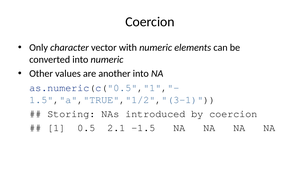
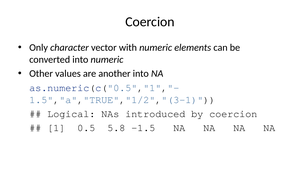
Storing: Storing -> Logical (71, 114)
2.1: 2.1 -> 5.8 (116, 128)
